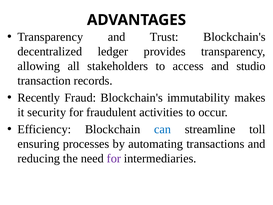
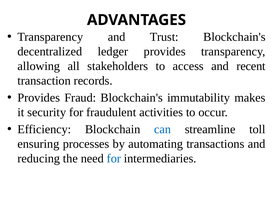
studio: studio -> recent (251, 66)
Recently: Recently -> Provides (39, 98)
for colour: purple -> blue (114, 158)
